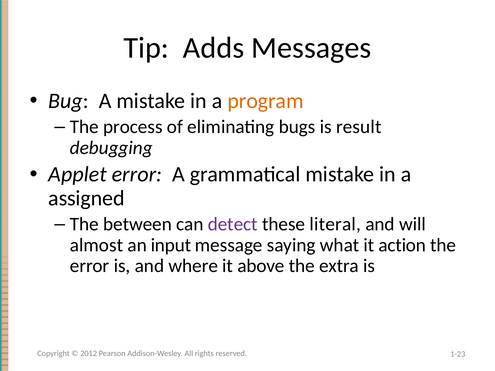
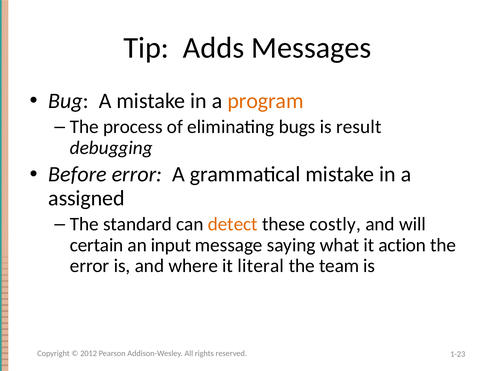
Applet: Applet -> Before (78, 174)
between: between -> standard (138, 224)
detect colour: purple -> orange (233, 224)
literal: literal -> costly (335, 224)
almost: almost -> certain (97, 245)
above: above -> literal (261, 266)
extra: extra -> team (339, 266)
